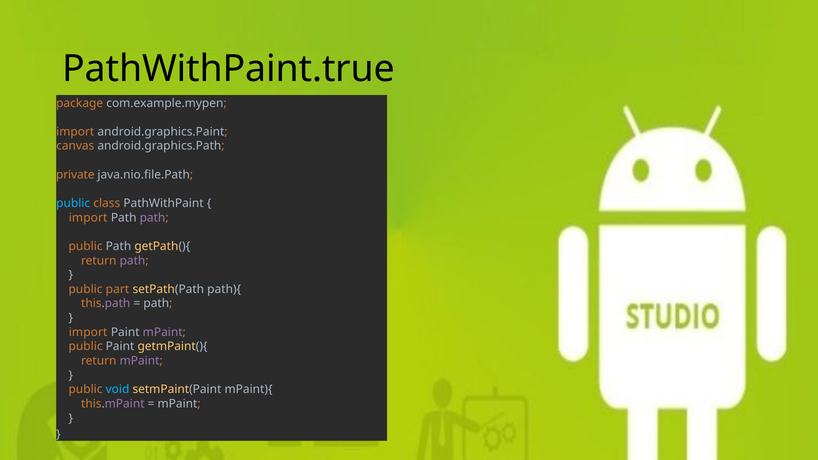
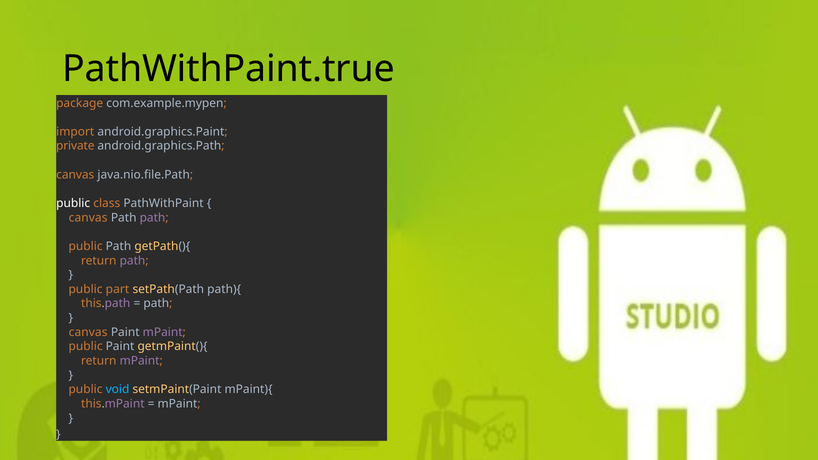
canvas: canvas -> private (75, 146)
private: private -> canvas (75, 175)
public colour: light blue -> white (73, 203)
import: import -> canvas (88, 218)
import: import -> canvas (88, 332)
